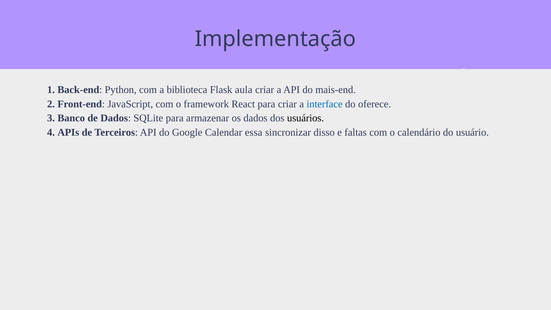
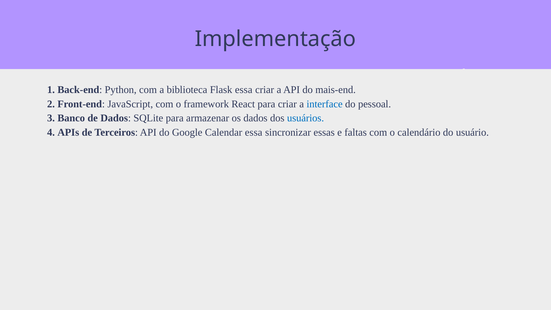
Flask aula: aula -> essa (244, 90)
oferece: oferece -> pessoal (375, 104)
usuários colour: black -> blue (306, 118)
disso: disso -> essas (324, 132)
